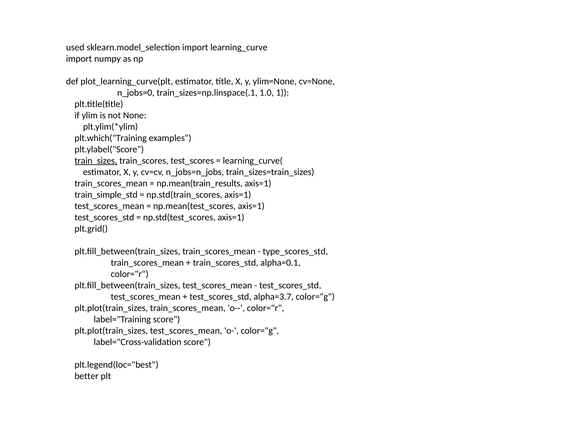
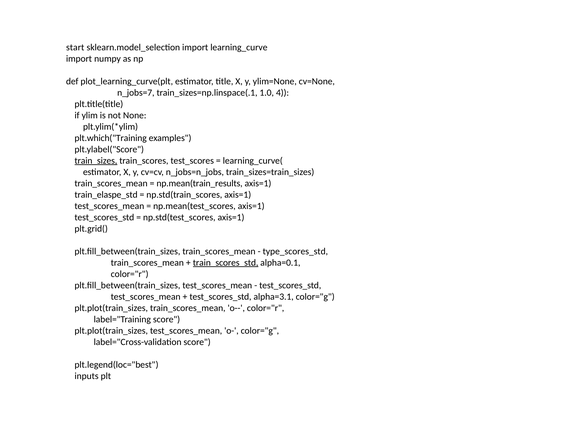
used: used -> start (75, 47)
n_jobs=0: n_jobs=0 -> n_jobs=7 (136, 93)
1: 1 -> 4 (283, 93)
train_simple_std: train_simple_std -> train_elaspe_std (106, 195)
train_scores_std underline: none -> present (226, 263)
alpha=3.7: alpha=3.7 -> alpha=3.1 (274, 297)
better: better -> inputs (87, 376)
